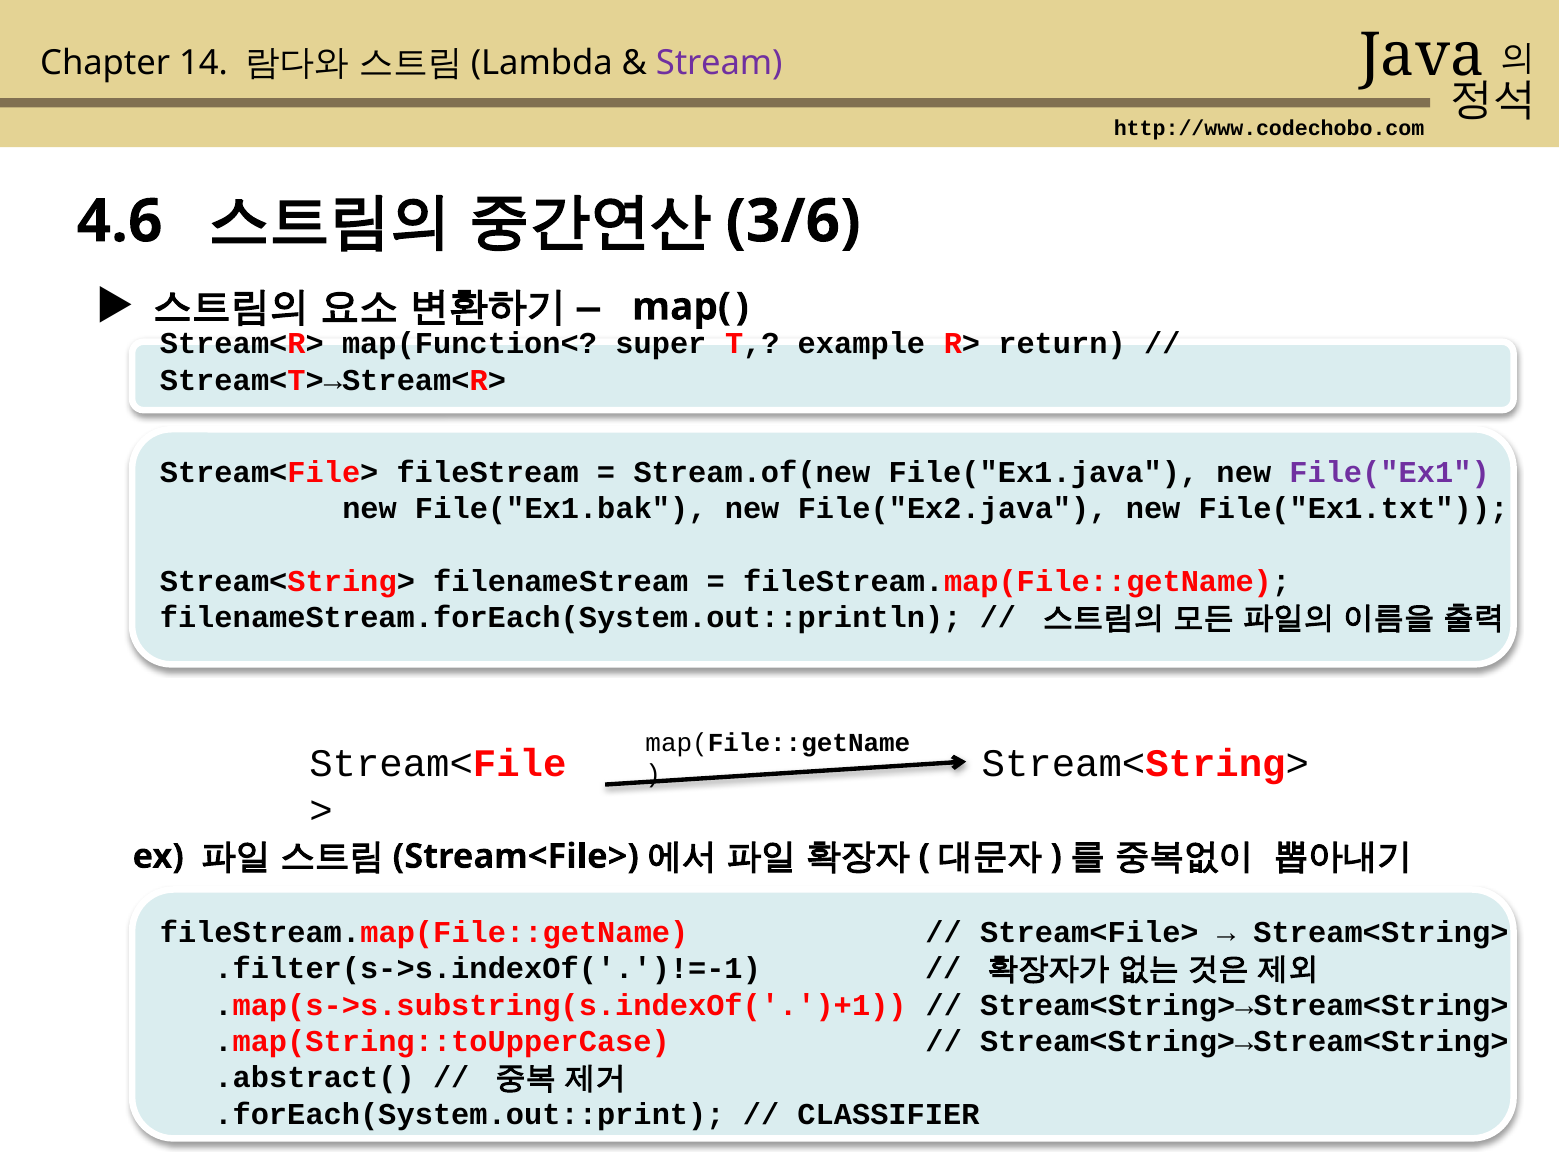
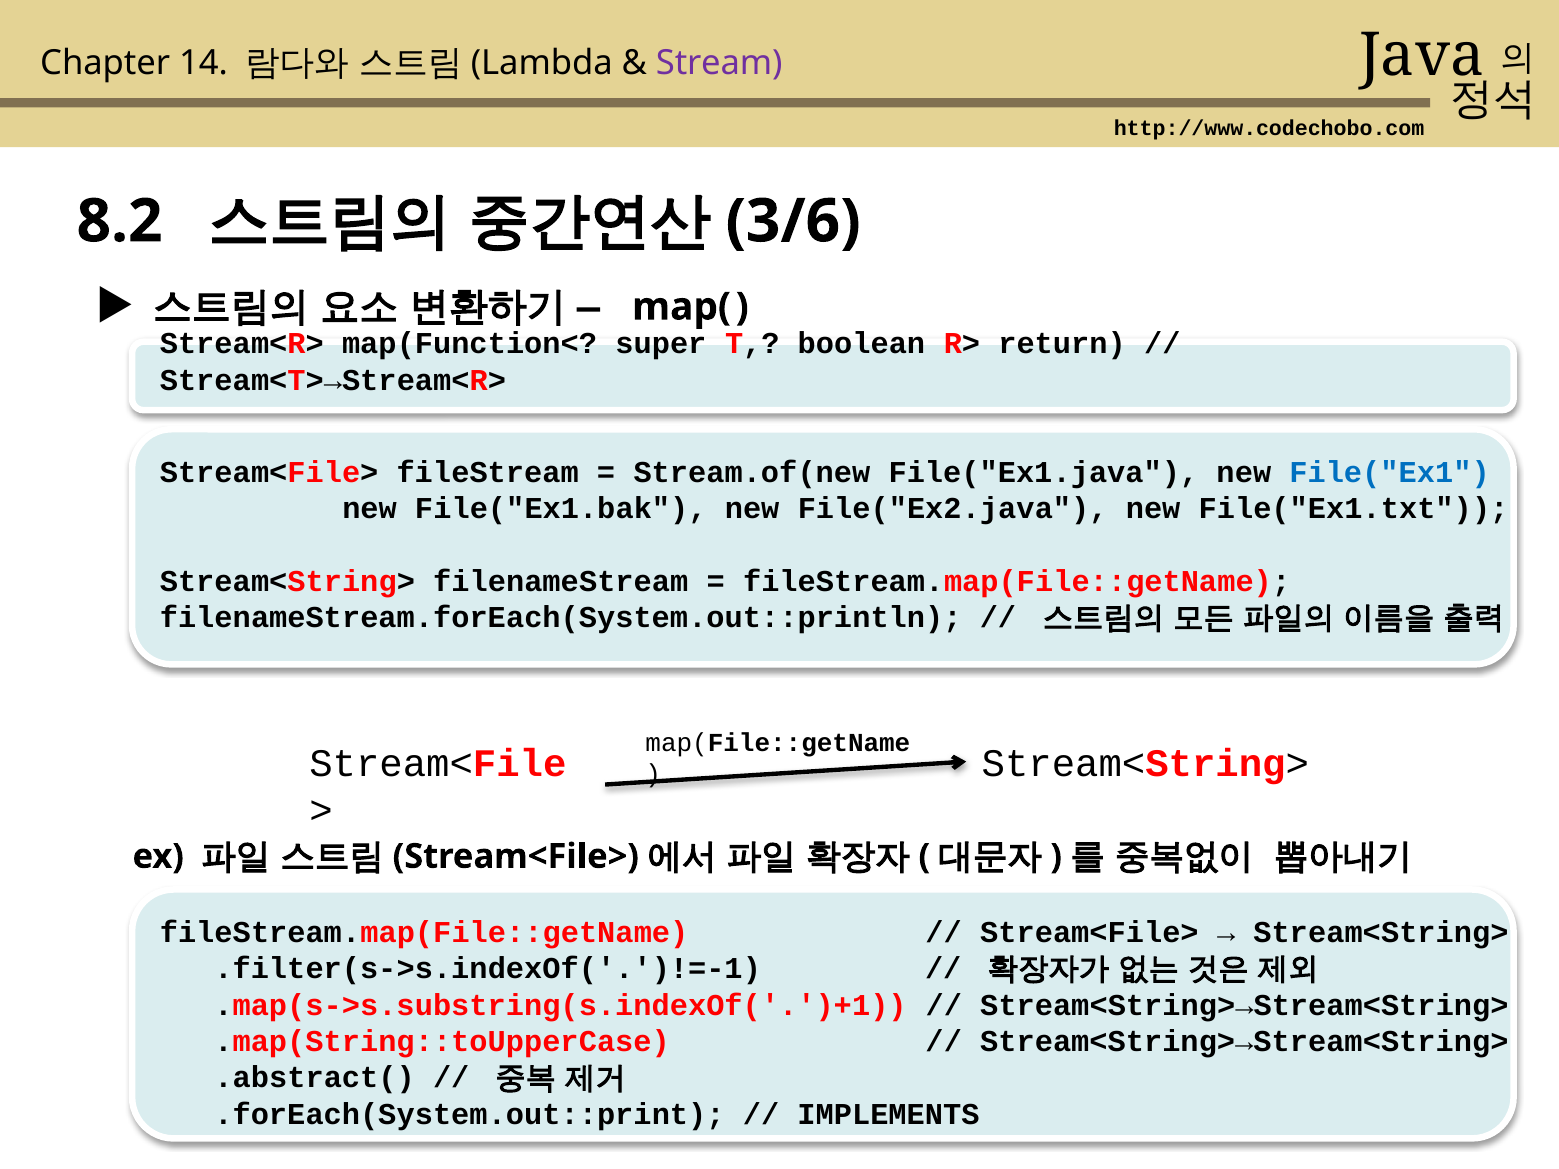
4.6: 4.6 -> 8.2 (120, 221)
example: example -> boolean (861, 344)
File("Ex1 colour: purple -> blue (1390, 472)
CLASSIFIER: CLASSIFIER -> IMPLEMENTS (888, 1114)
